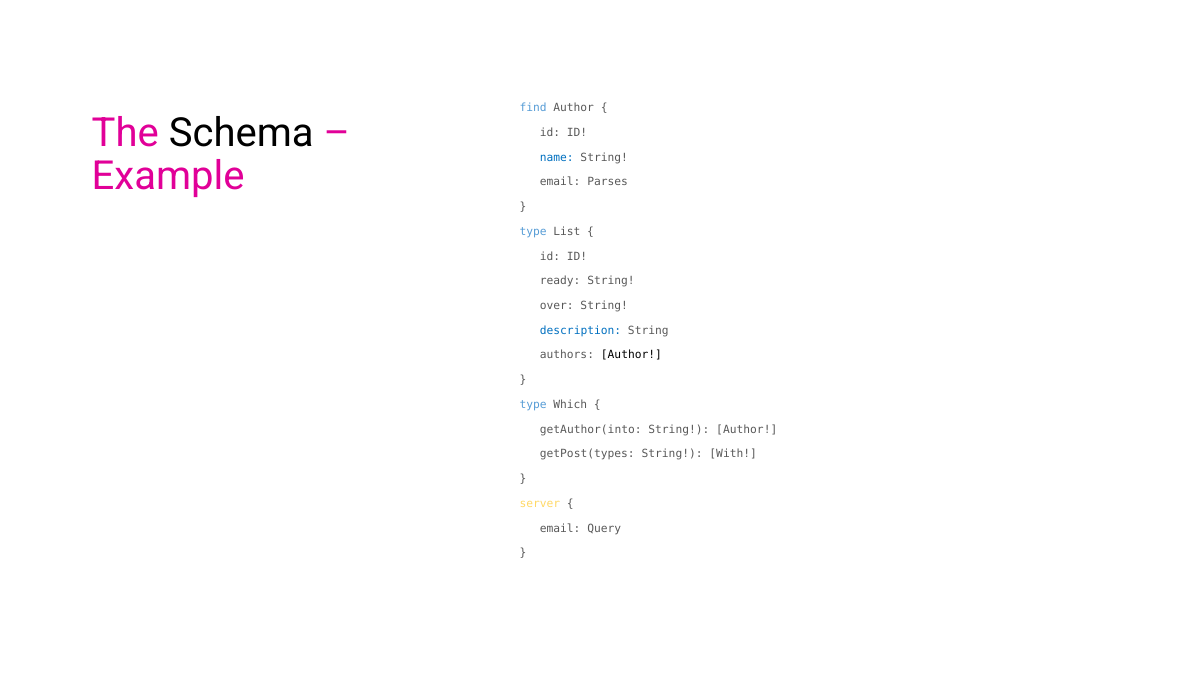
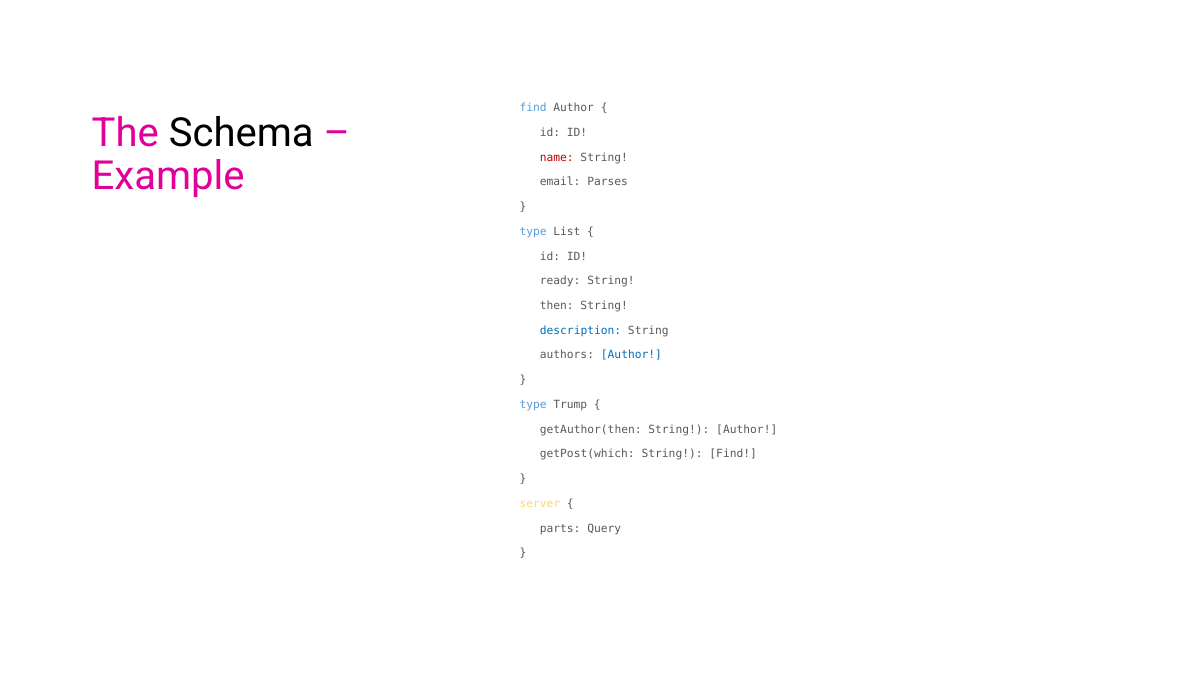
name colour: blue -> red (557, 157)
over: over -> then (557, 306)
Author colour: black -> blue (631, 355)
Which: Which -> Trump (570, 404)
getAuthor(into: getAuthor(into -> getAuthor(then (591, 429)
getPost(types: getPost(types -> getPost(which (587, 454)
String With: With -> Find (733, 454)
email: email -> parts (560, 528)
